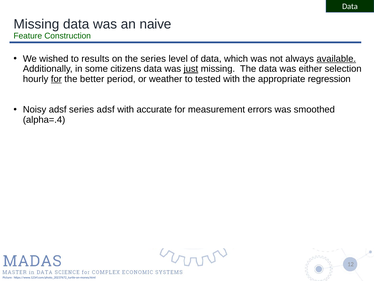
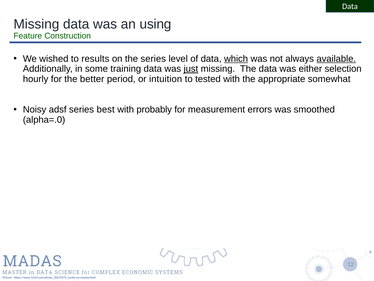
naive: naive -> using (156, 24)
which underline: none -> present (236, 59)
citizens: citizens -> training (126, 69)
for underline: present -> none (56, 79)
weather: weather -> intuition (166, 79)
regression: regression -> somewhat (329, 79)
series adsf: adsf -> best (106, 109)
accurate: accurate -> probably (154, 109)
alpha=.4: alpha=.4 -> alpha=.0 (44, 120)
